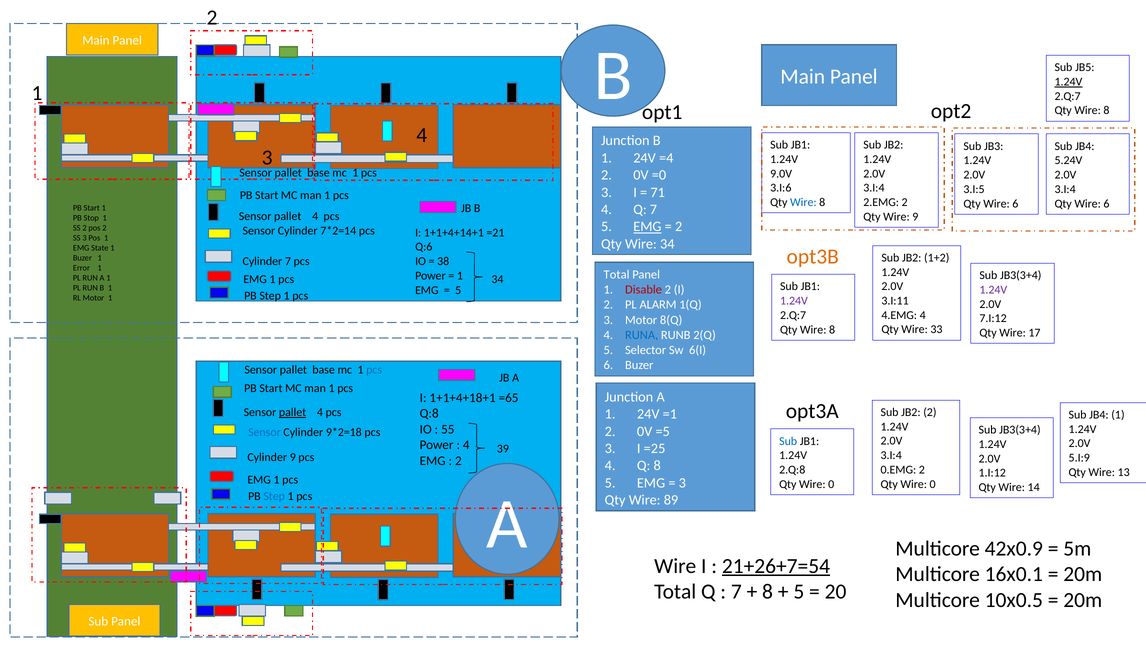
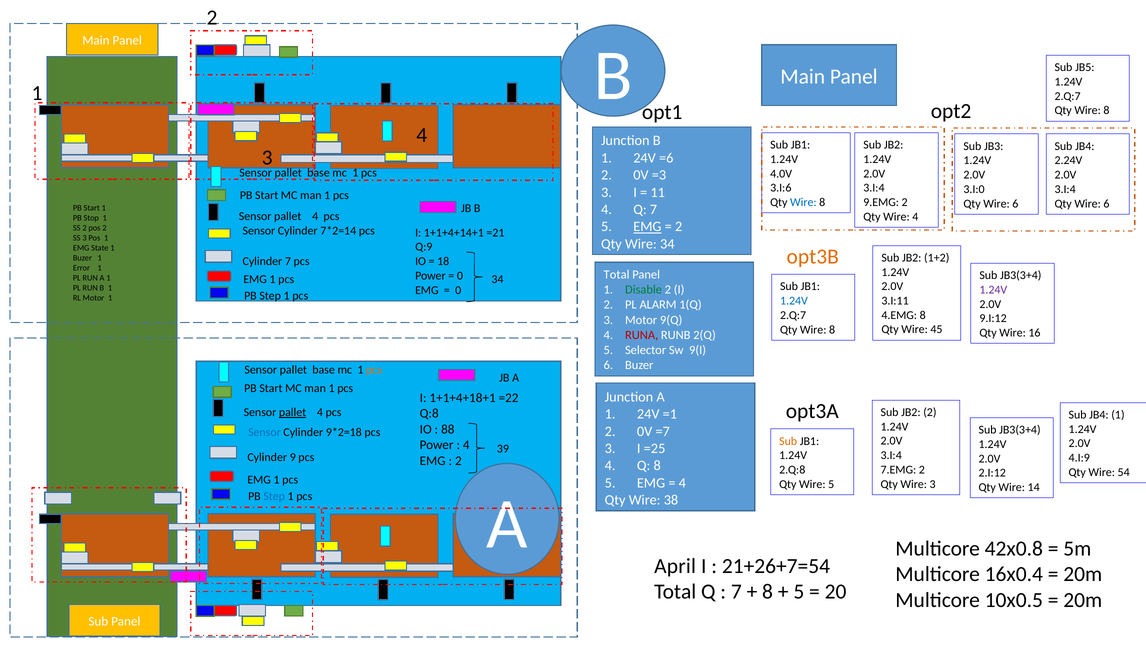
1.24V underline: present -> none (1068, 82)
=4: =4 -> =6 (666, 158)
5.24V: 5.24V -> 2.24V (1068, 160)
9.0V: 9.0V -> 4.0V (781, 174)
=0: =0 -> =3 (659, 175)
3.I:5: 3.I:5 -> 3.I:0 (974, 189)
71: 71 -> 11 (658, 192)
2.EMG: 2.EMG -> 9.EMG (881, 202)
Wire 9: 9 -> 4 (915, 217)
Q:6: Q:6 -> Q:9 (424, 247)
38: 38 -> 18 (443, 261)
1: 1 -> 0 (460, 276)
Disable colour: red -> green (644, 290)
5: 5 -> 0 (458, 290)
1.24V colour: purple -> blue (794, 301)
4.EMG 4: 4 -> 8 (923, 315)
7.I:12: 7.I:12 -> 9.I:12 (993, 318)
8(Q: 8(Q -> 9(Q (671, 320)
33: 33 -> 45 (936, 329)
17: 17 -> 16 (1034, 333)
RUNA colour: blue -> red (642, 335)
6(I: 6(I -> 9(I (698, 350)
pcs colour: blue -> orange (374, 370)
=65: =65 -> =22 (509, 397)
55: 55 -> 88 (448, 429)
=5: =5 -> =7 (663, 431)
Sub colour: blue -> orange (788, 441)
5.I:9: 5.I:9 -> 4.I:9 (1079, 458)
0.EMG: 0.EMG -> 7.EMG (898, 469)
13: 13 -> 54 (1124, 472)
1.I:12: 1.I:12 -> 2.I:12 (992, 473)
3: 3 -> 4 (682, 483)
0: 0 -> 5 (831, 484)
0: 0 -> 3 (933, 484)
89: 89 -> 38 (671, 500)
42x0.9: 42x0.9 -> 42x0.8 (1014, 548)
Wire: Wire -> April (675, 566)
21+26+7=54 underline: present -> none (776, 566)
16x0.1: 16x0.1 -> 16x0.4 (1014, 574)
